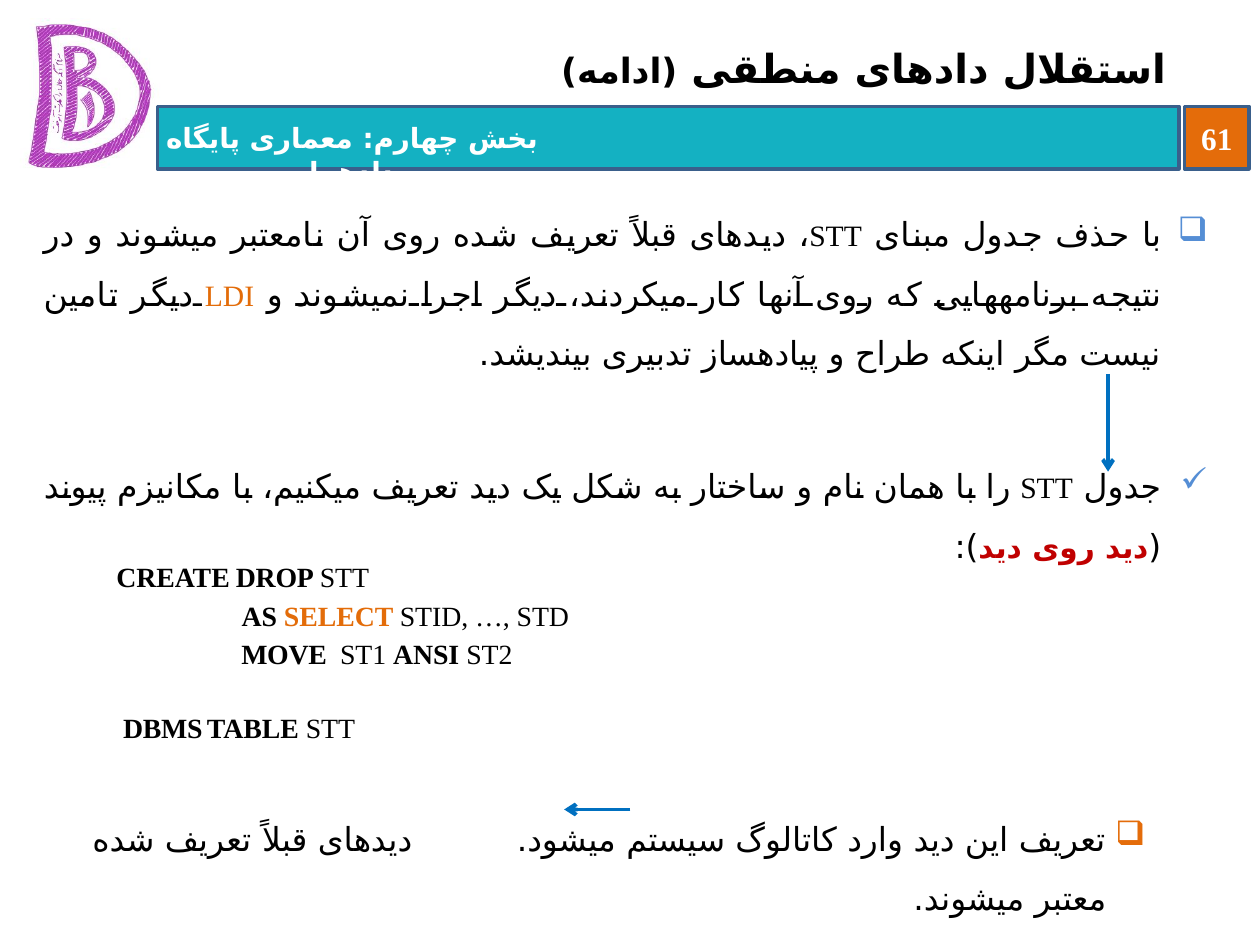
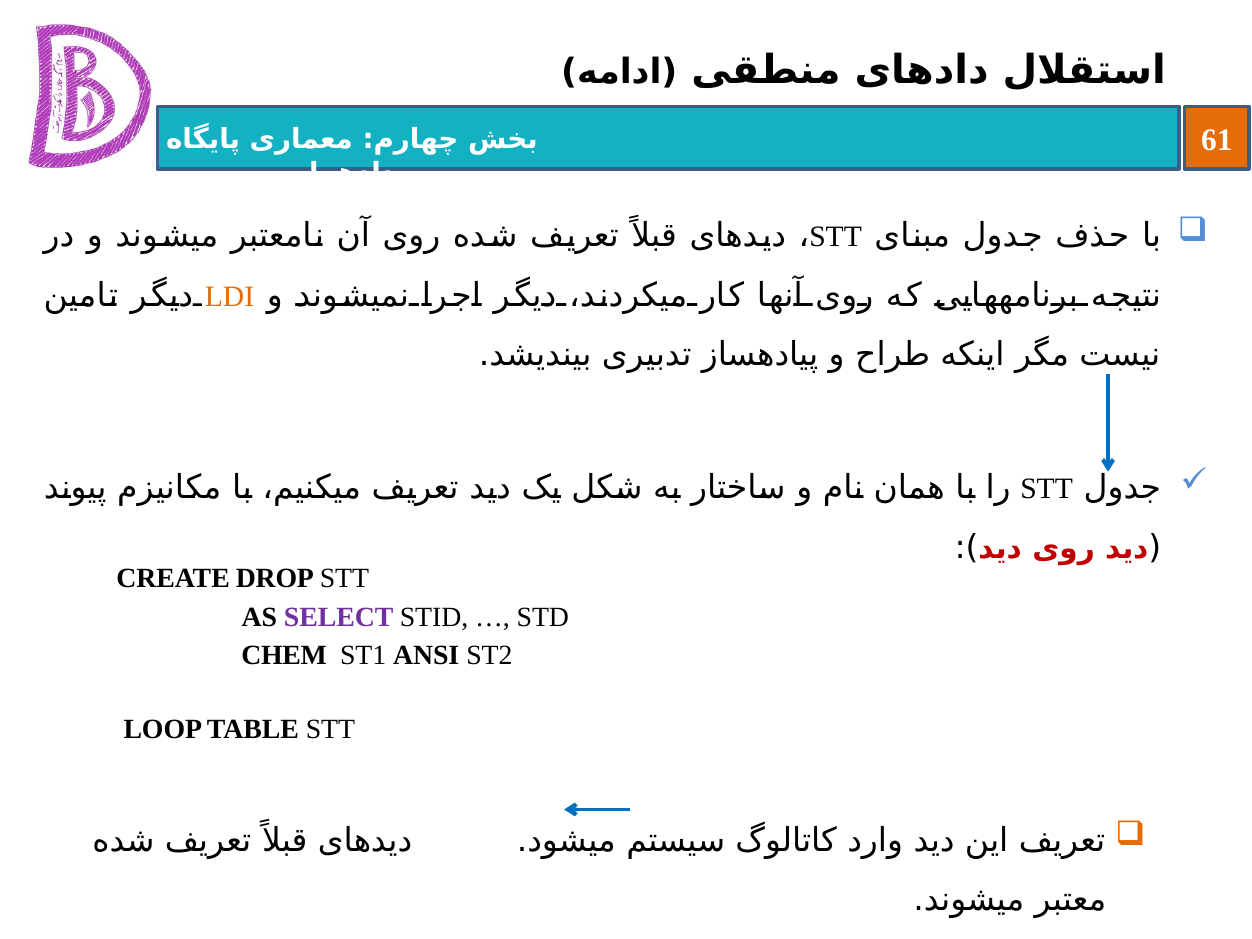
SELECT colour: orange -> purple (339, 617)
MOVE: MOVE -> CHEM (284, 656)
DBMS: DBMS -> LOOP (163, 730)
